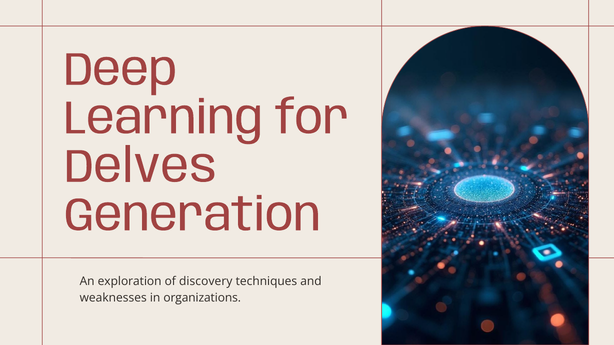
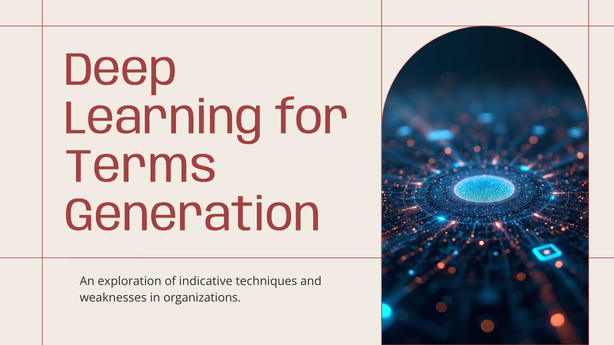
Delves: Delves -> Terms (141, 167)
discovery: discovery -> indicative (206, 282)
